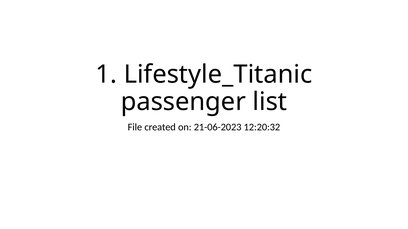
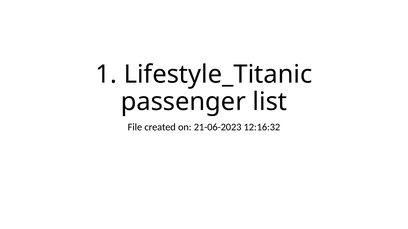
12:20:32: 12:20:32 -> 12:16:32 (262, 128)
